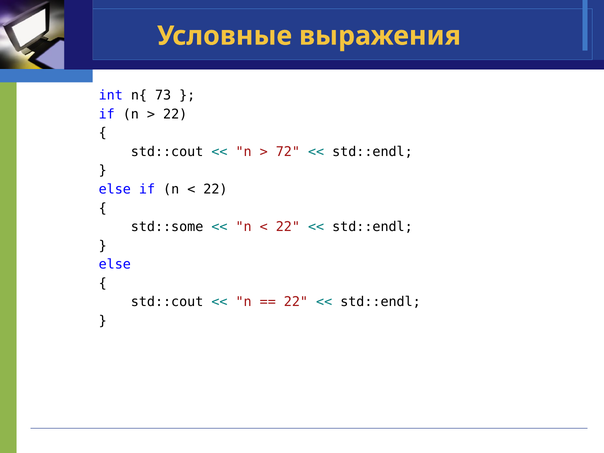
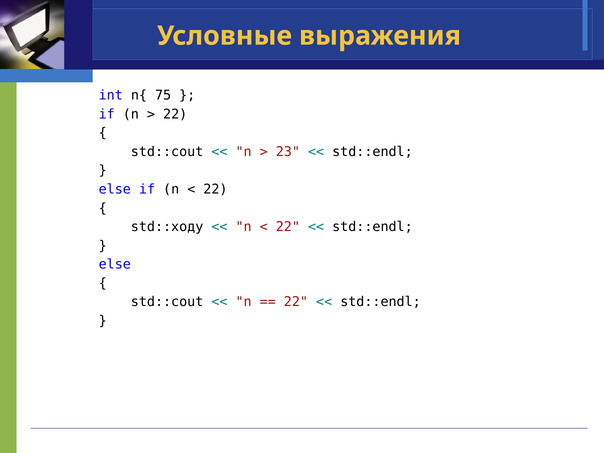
73: 73 -> 75 (163, 95)
72: 72 -> 23 (288, 152)
std::some: std::some -> std::ходу (167, 227)
